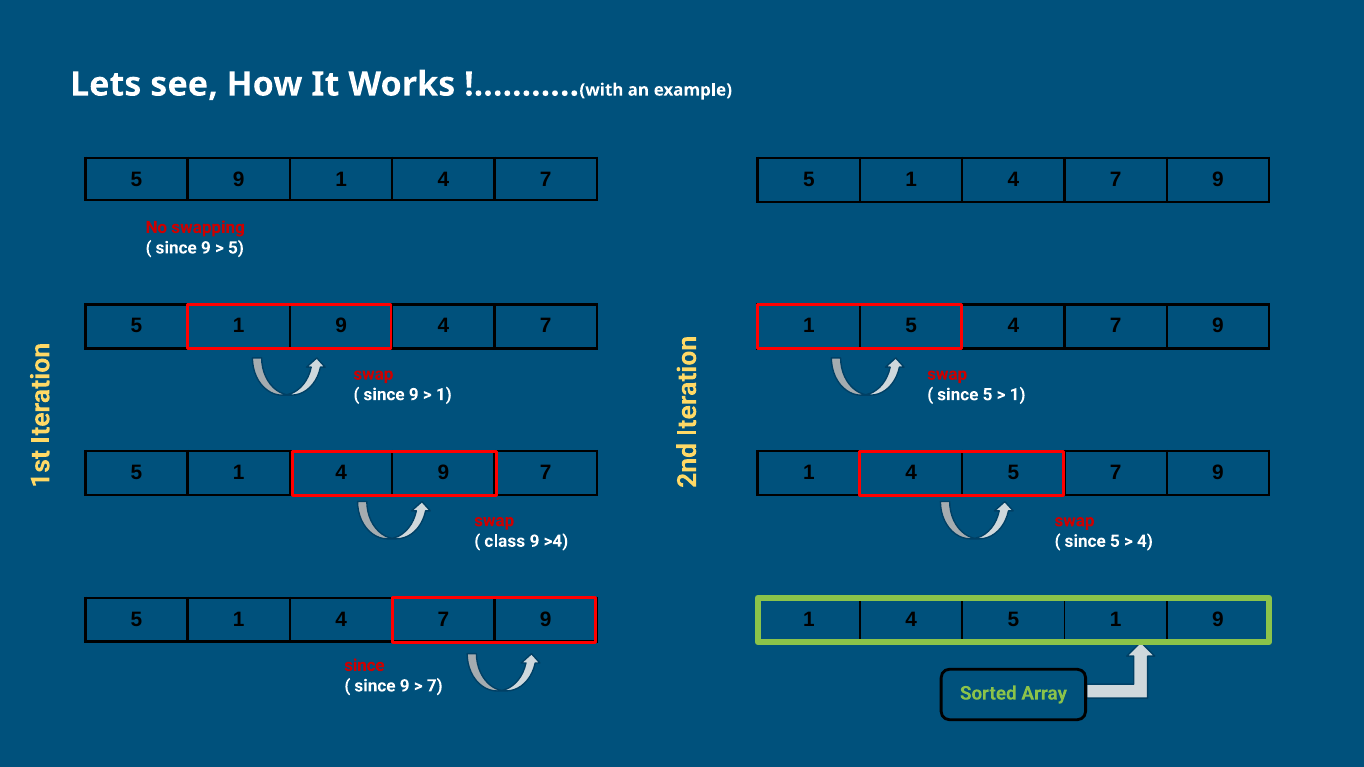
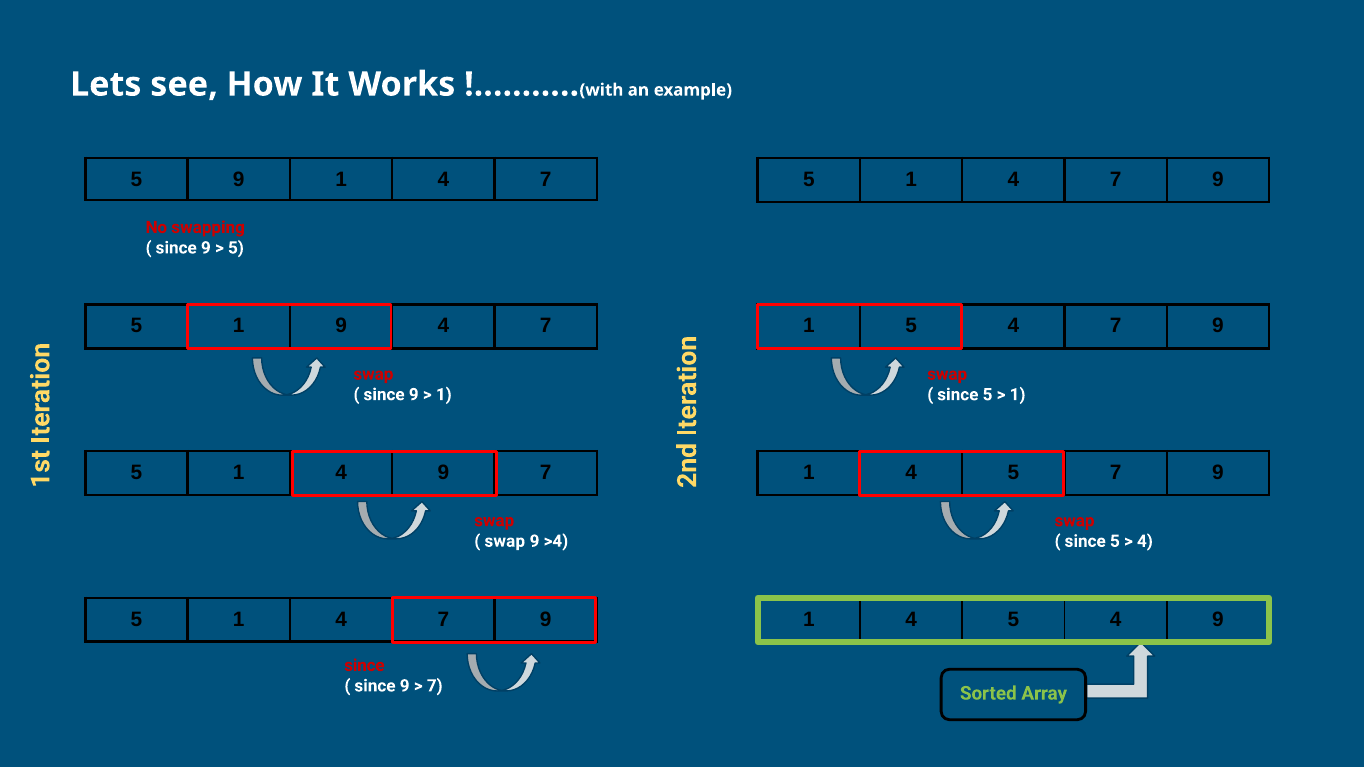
class: class -> swap (505, 541)
4 5 1: 1 -> 4 (1116, 619)
